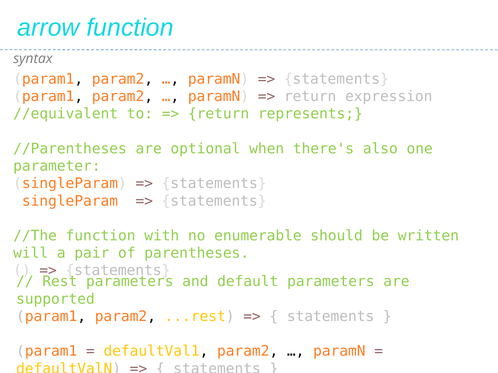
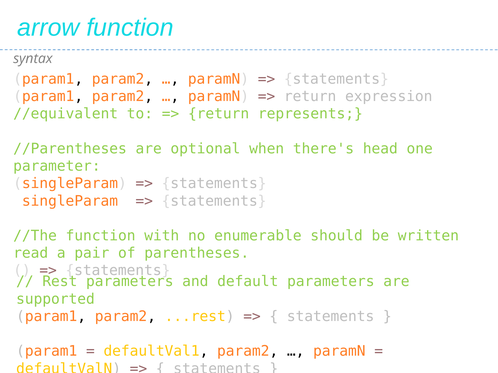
also: also -> head (380, 149)
will: will -> read (31, 253)
